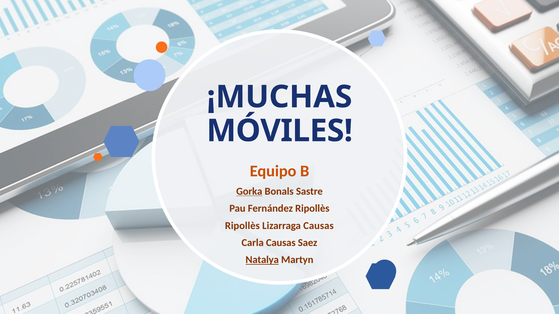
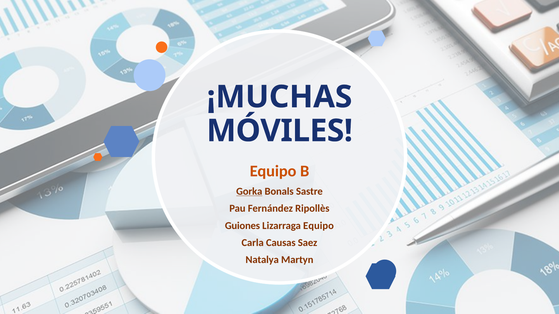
Ripollès: Ripollès -> Guiones (242, 226)
Lizarraga Causas: Causas -> Equipo (318, 226)
Natalya underline: present -> none (262, 260)
